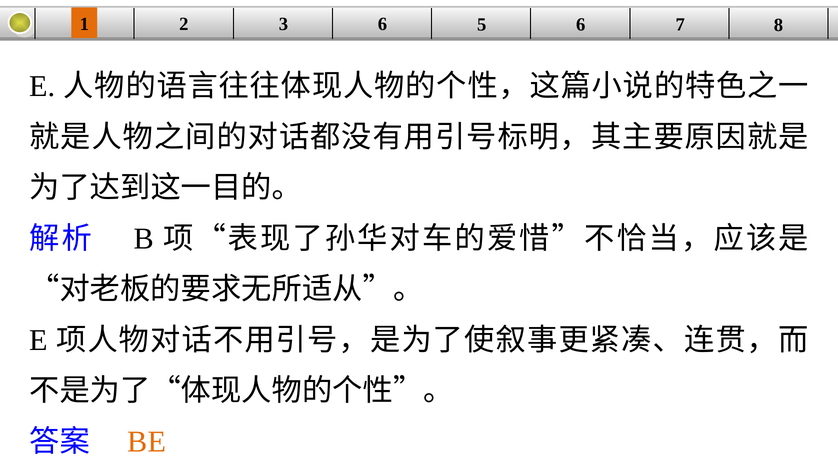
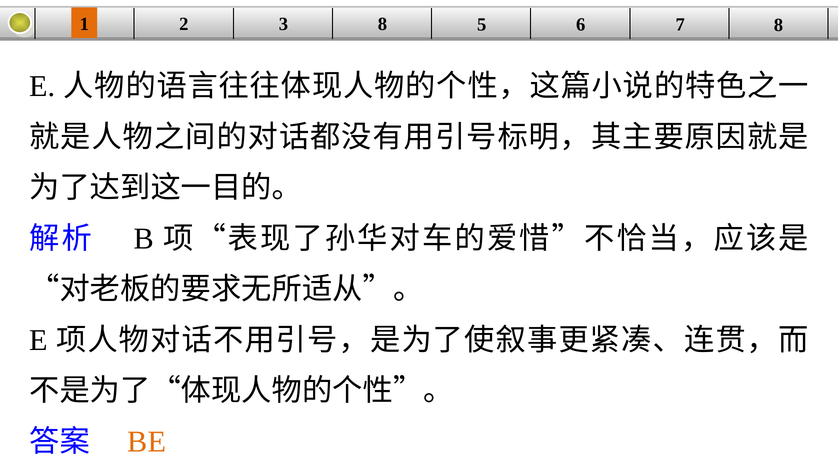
3 6: 6 -> 8 (382, 24)
